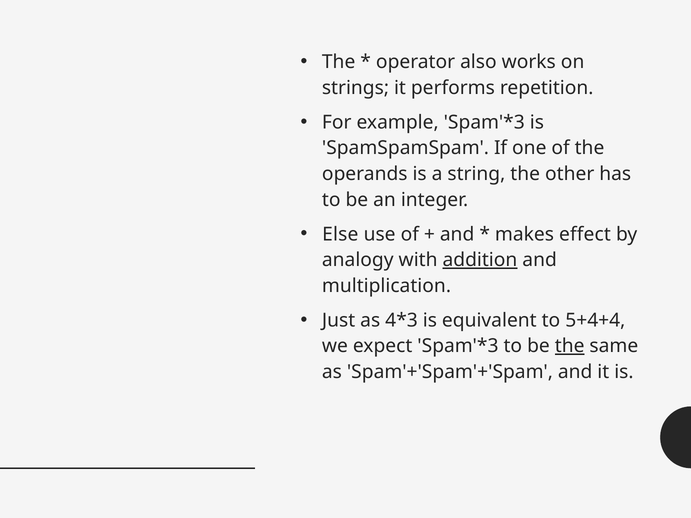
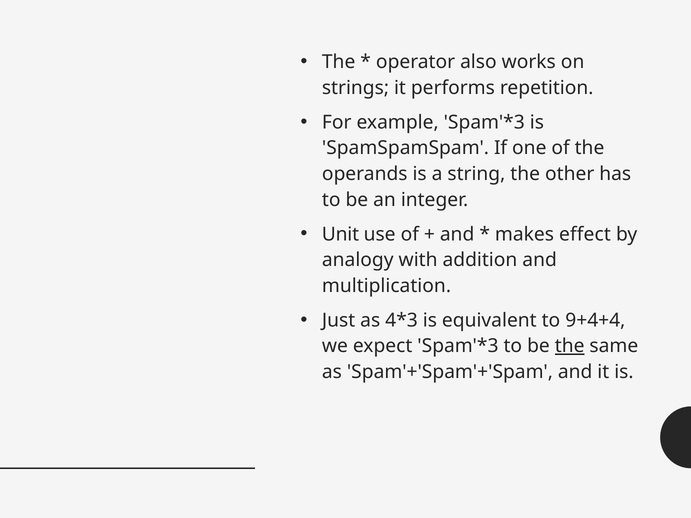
Else: Else -> Unit (340, 234)
addition underline: present -> none (480, 260)
5+4+4: 5+4+4 -> 9+4+4 (595, 320)
